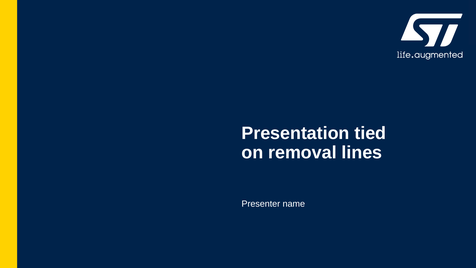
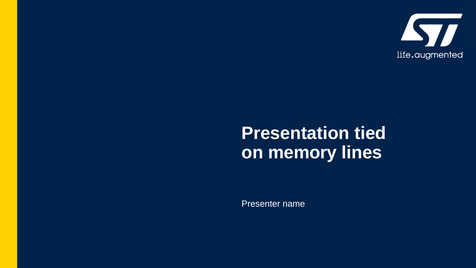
removal: removal -> memory (303, 153)
